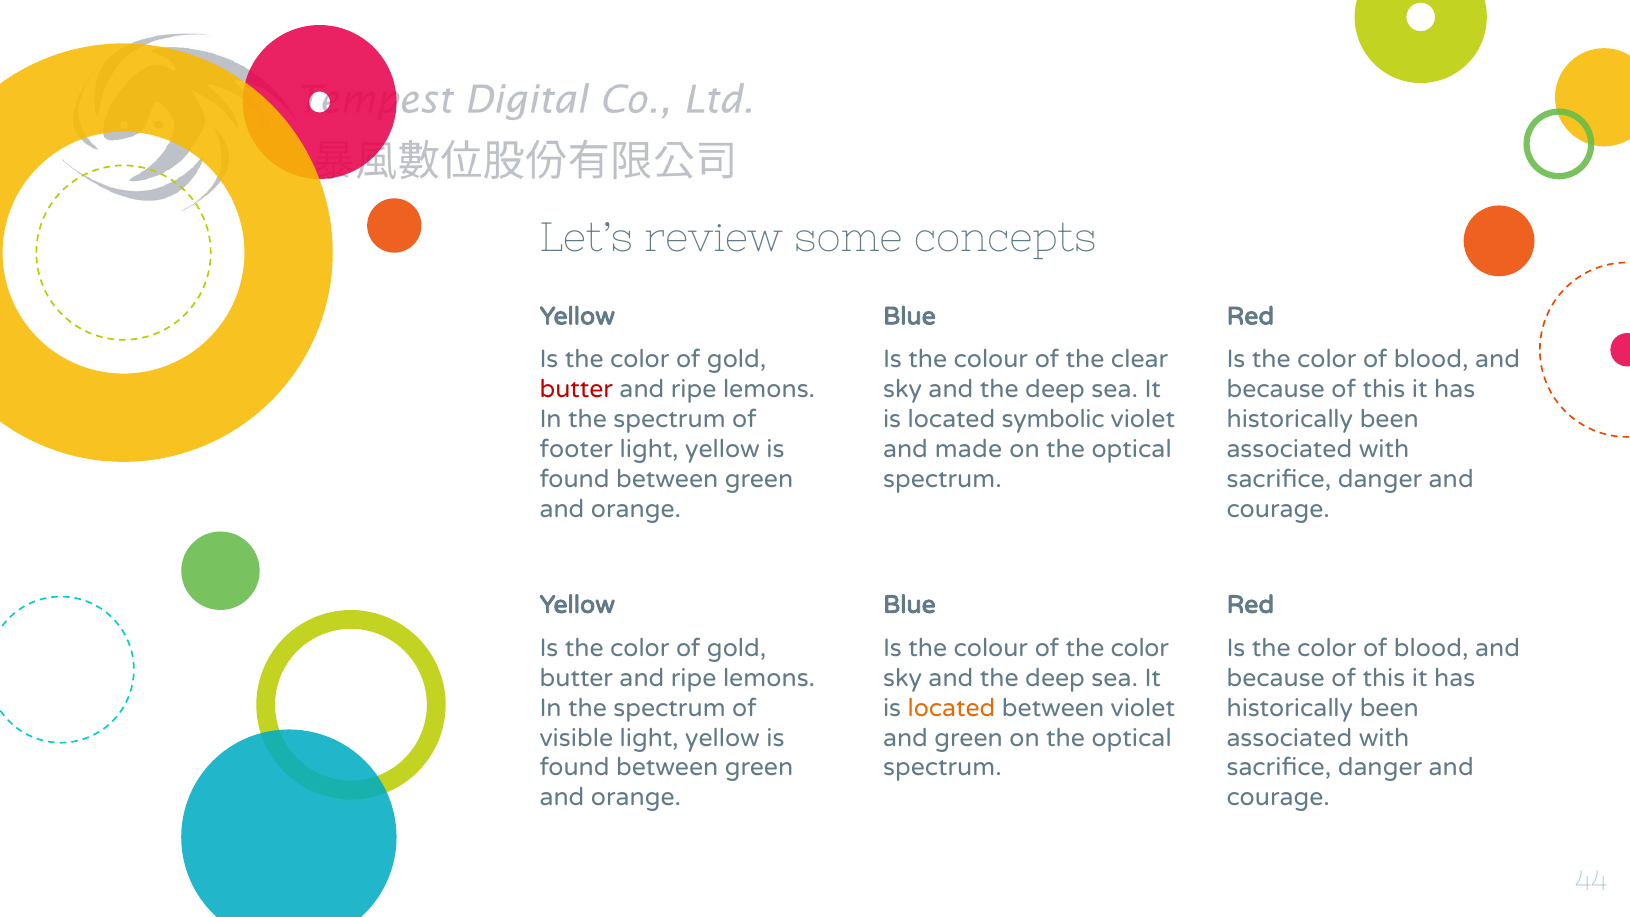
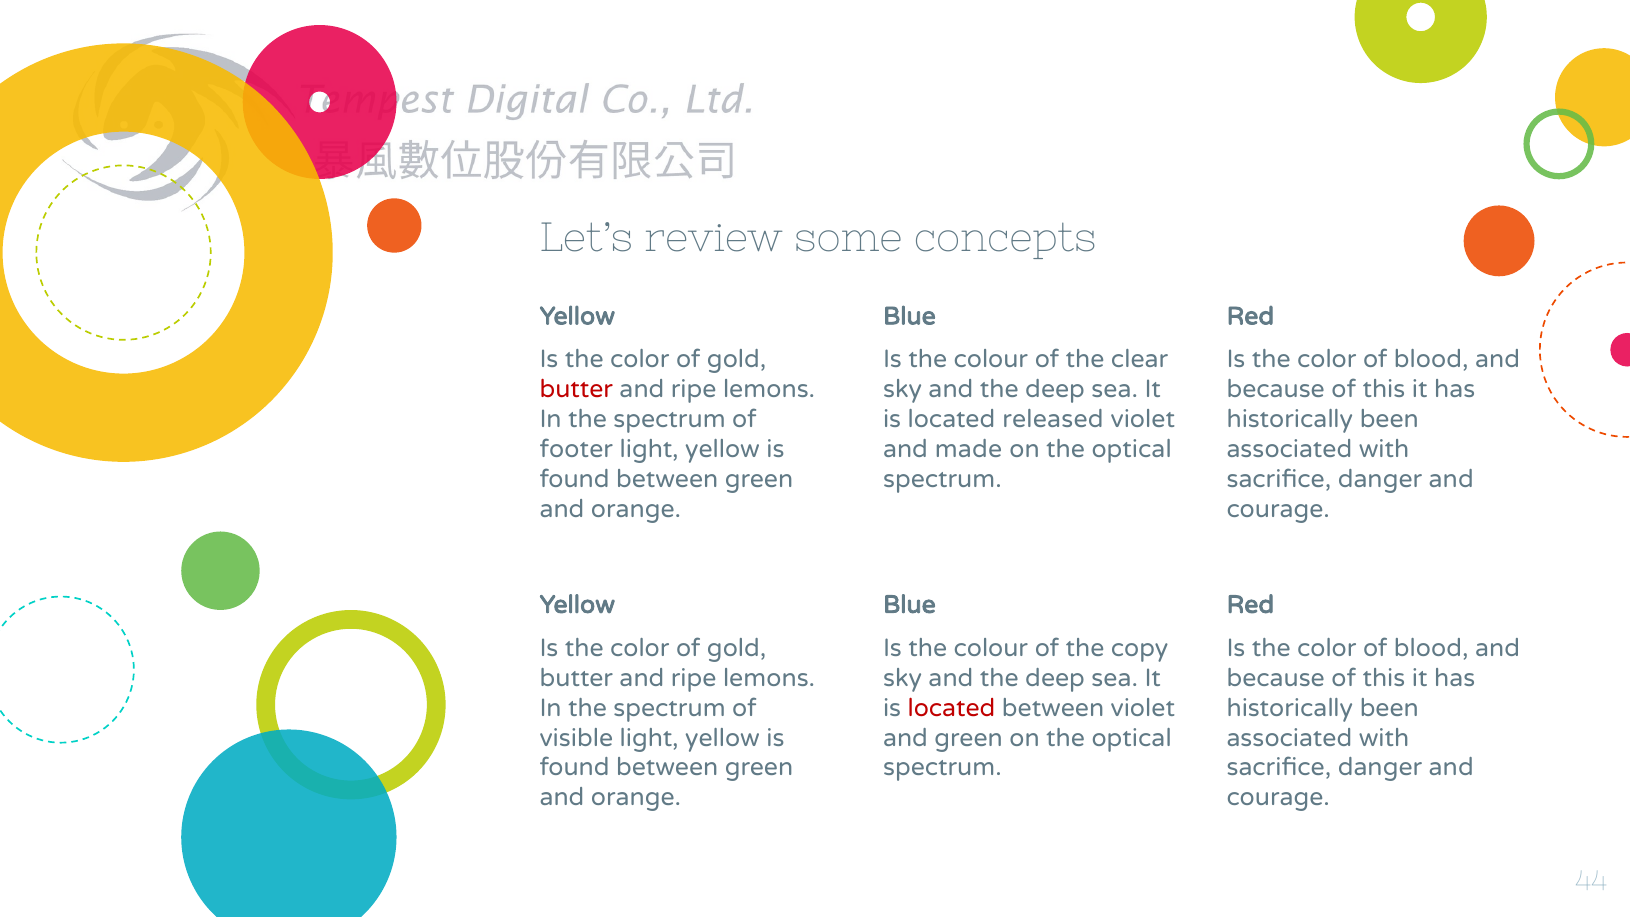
symbolic: symbolic -> released (1053, 419)
of the color: color -> copy (1140, 648)
located colour: orange -> red (952, 708)
